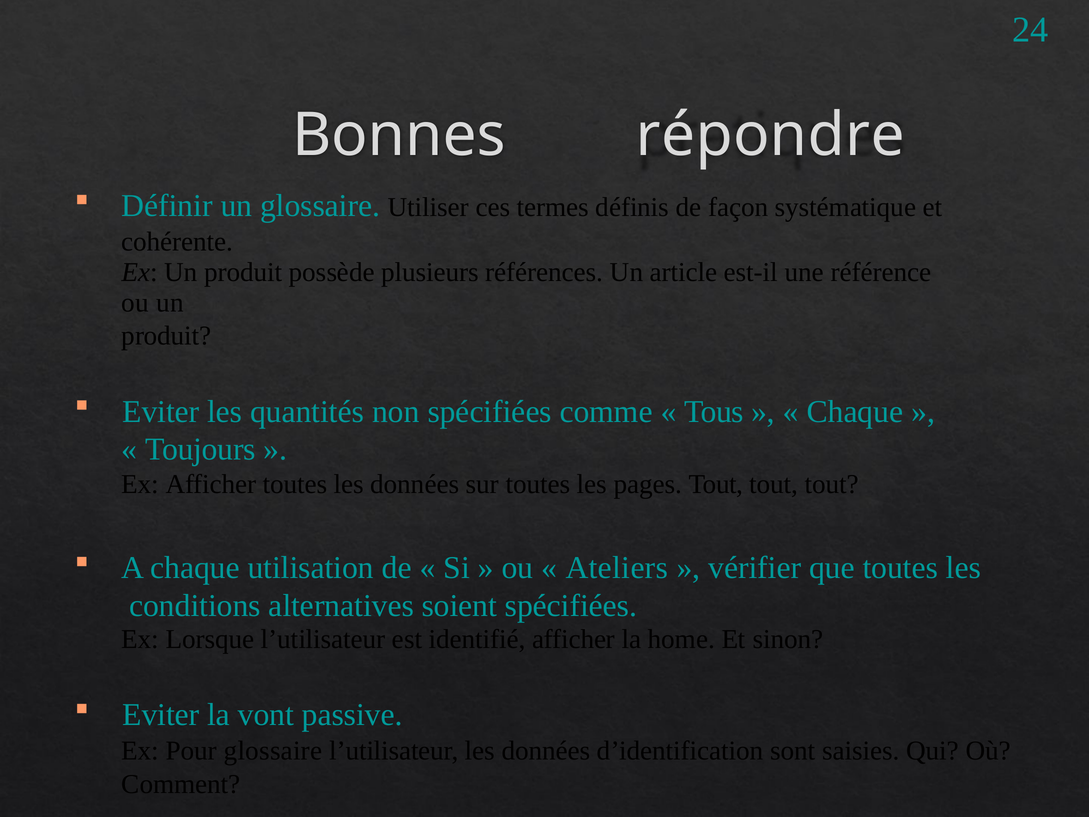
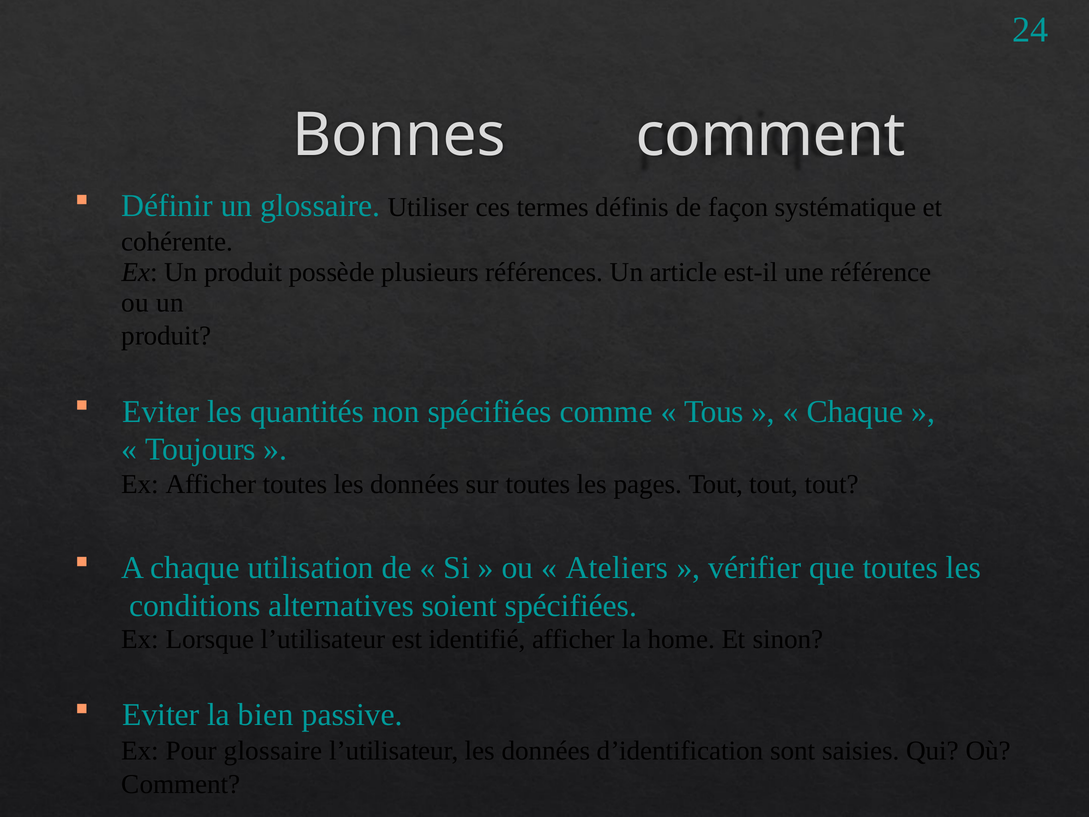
Bonnes répondre: répondre -> comment (771, 135)
vont: vont -> bien (266, 715)
